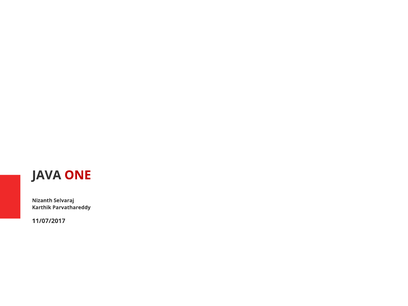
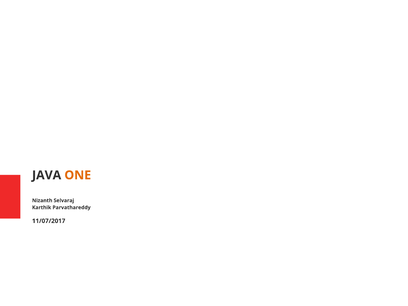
ONE colour: red -> orange (78, 175)
